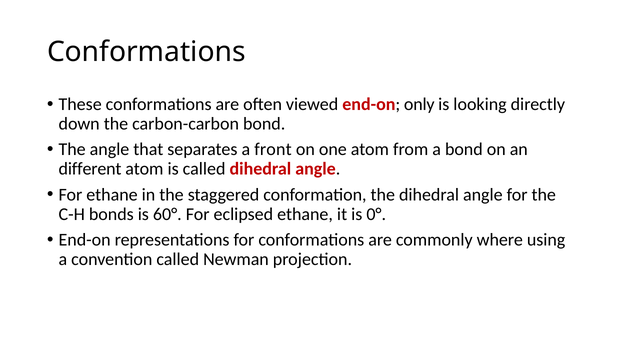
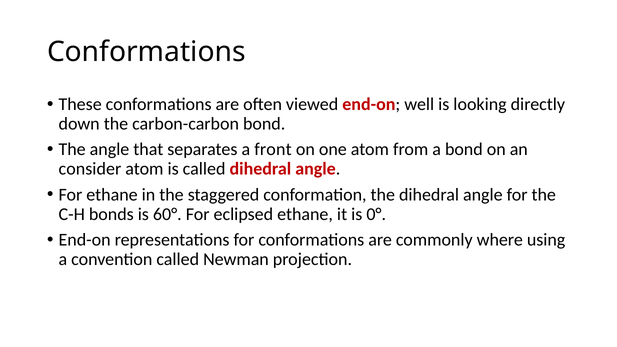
only: only -> well (419, 104)
different: different -> consider (90, 169)
